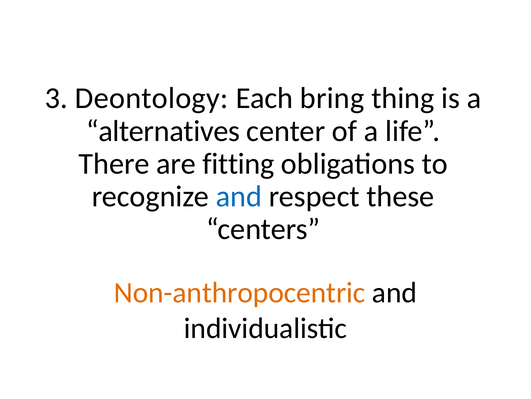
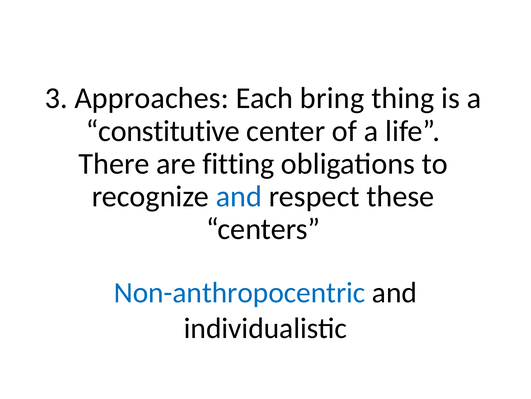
Deontology: Deontology -> Approaches (152, 98)
alternatives: alternatives -> constitutive (163, 131)
Non-anthropocentric colour: orange -> blue (240, 292)
